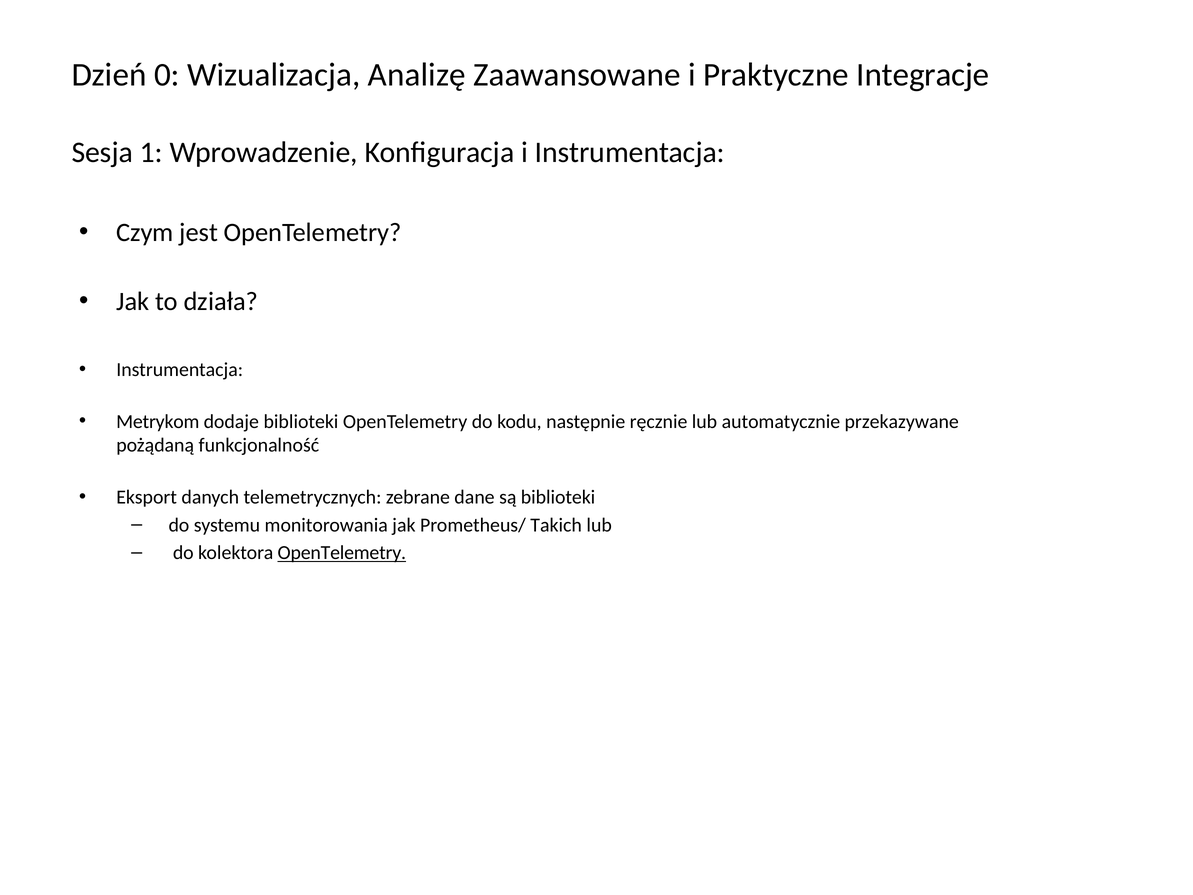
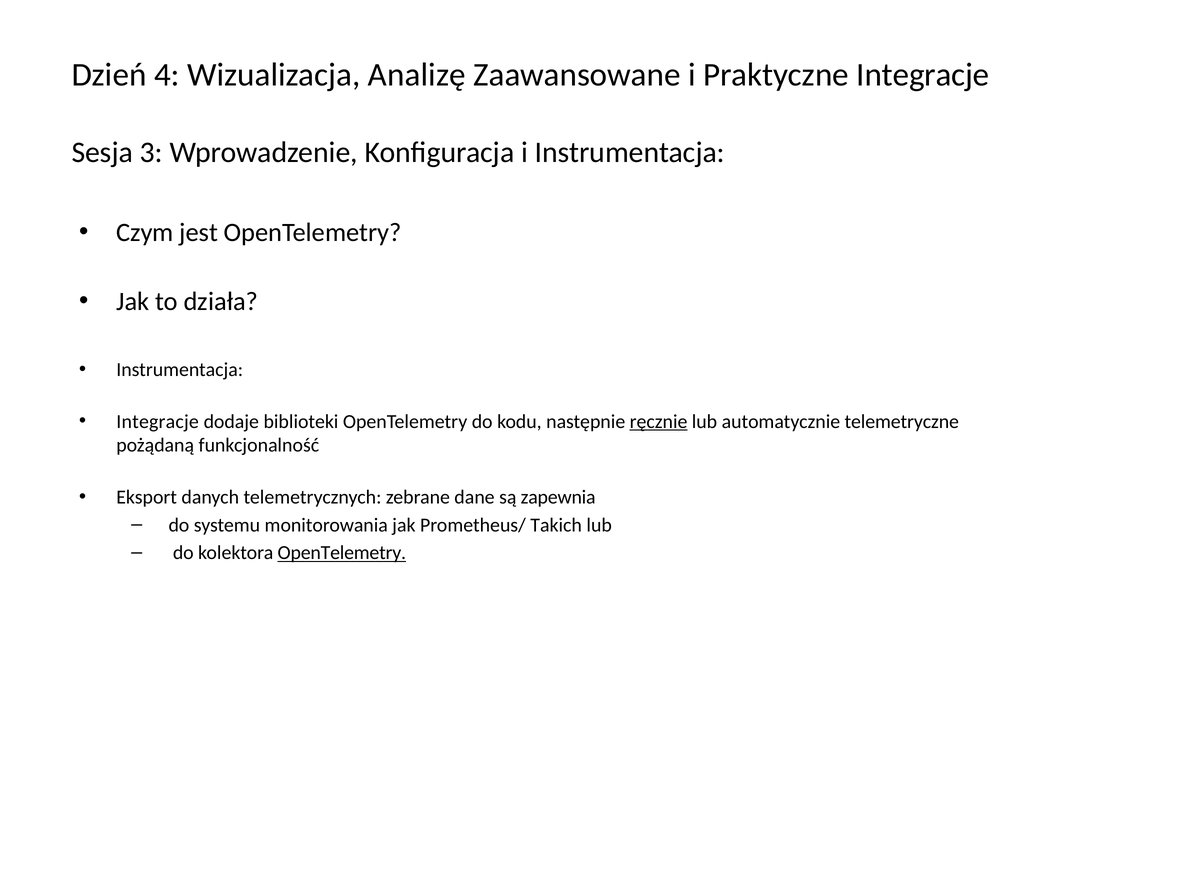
0: 0 -> 4 (167, 75)
1: 1 -> 3 (151, 152)
Metrykom: Metrykom -> Integracje (158, 421)
ręcznie underline: none -> present (659, 421)
przekazywane: przekazywane -> telemetryczne (902, 421)
są biblioteki: biblioteki -> zapewnia (558, 497)
